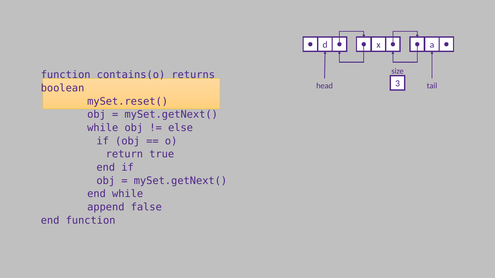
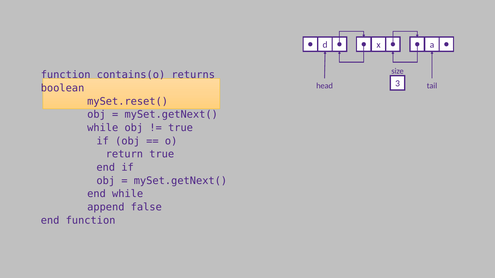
else: else -> true (181, 128)
